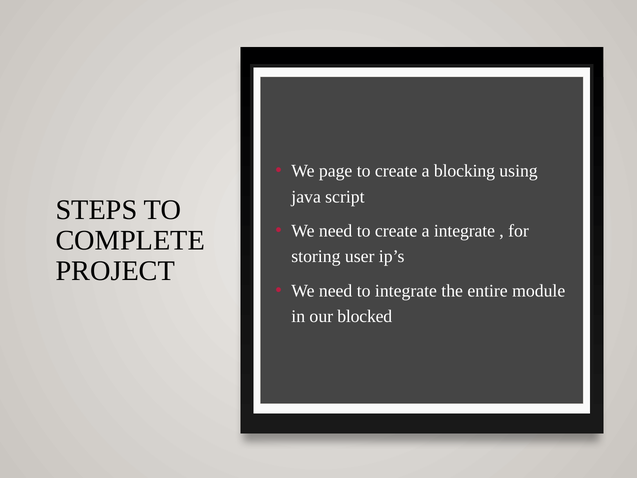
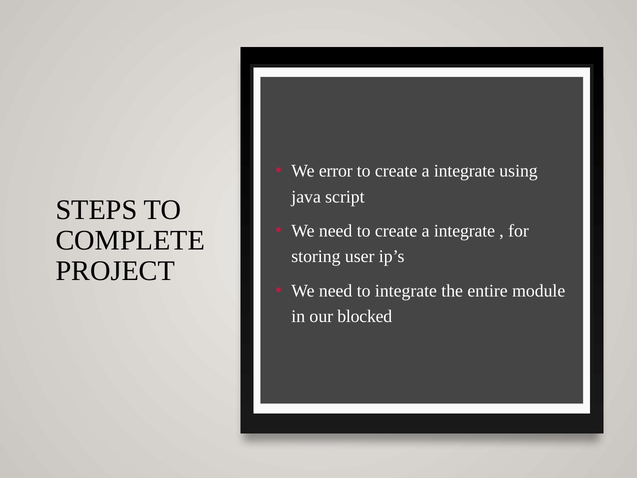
page: page -> error (336, 171)
blocking: blocking -> integrate (464, 171)
